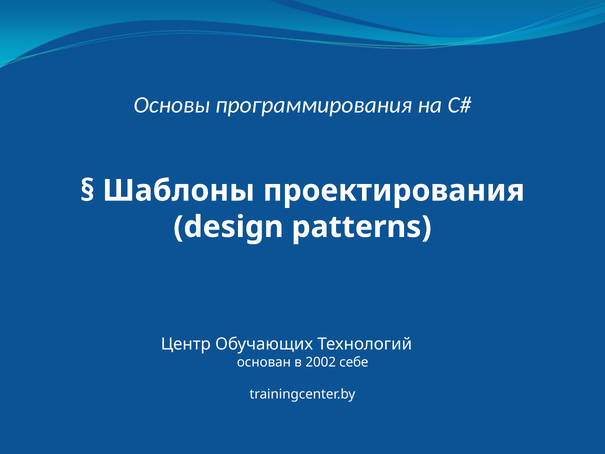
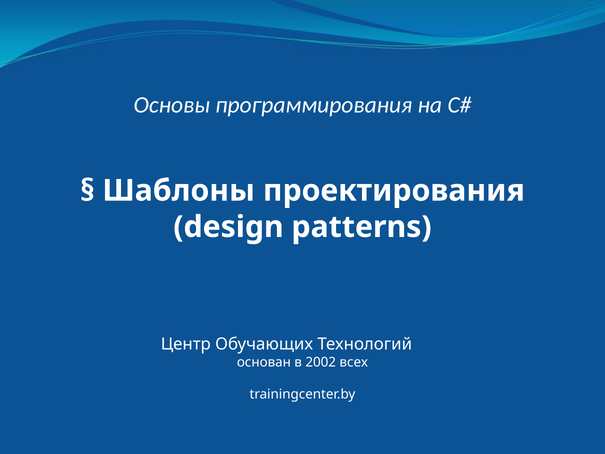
себе: себе -> всех (354, 362)
